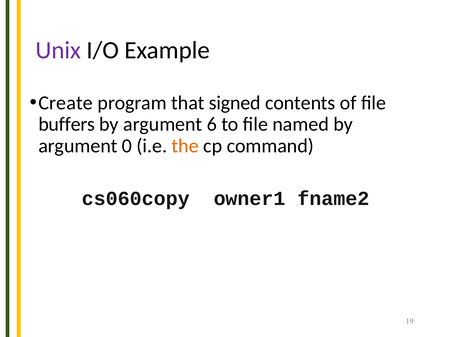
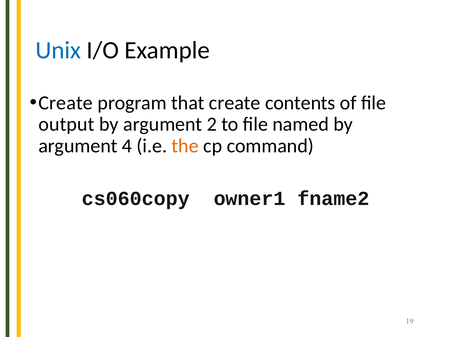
Unix colour: purple -> blue (58, 50)
that signed: signed -> create (235, 103)
buffers: buffers -> output (66, 124)
6: 6 -> 2 (212, 124)
0: 0 -> 4 (127, 146)
